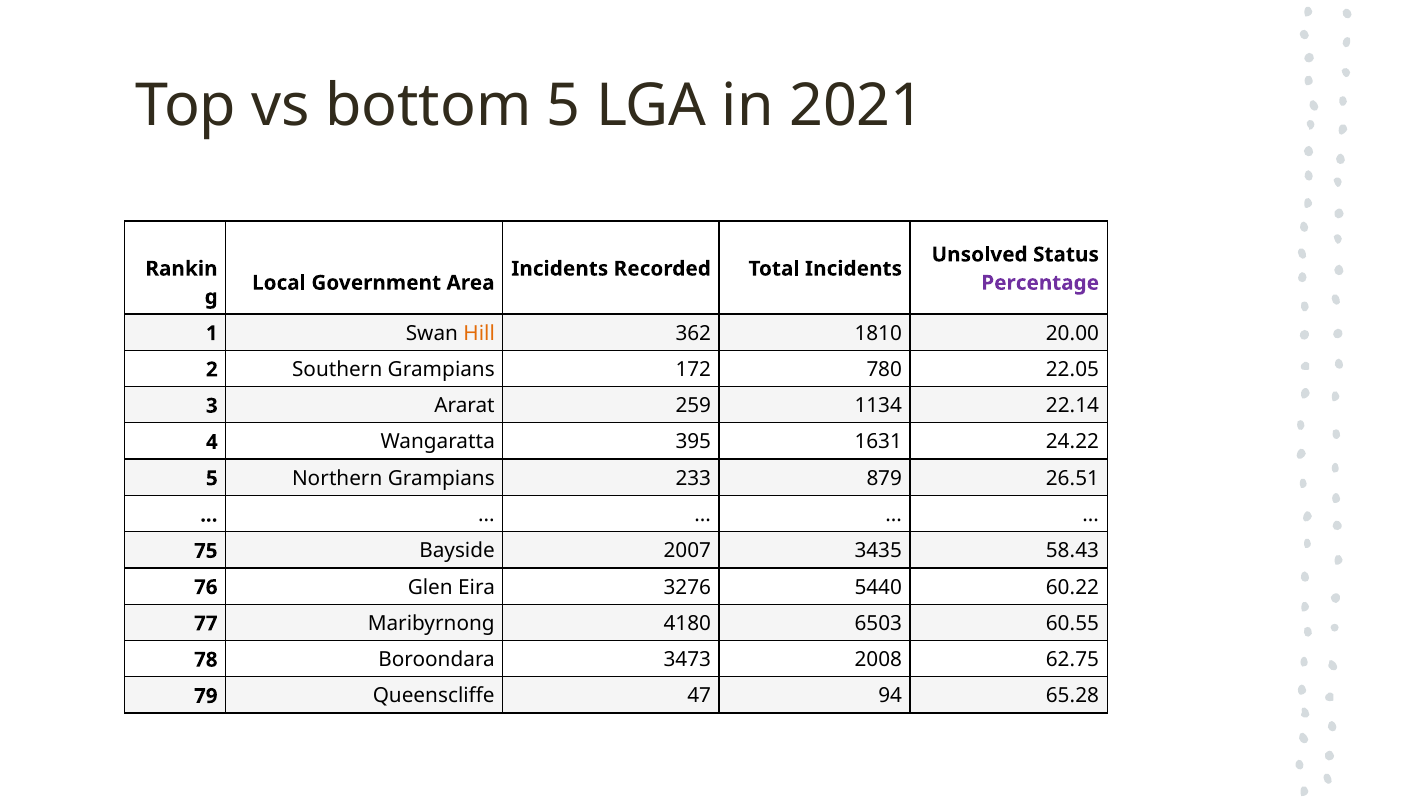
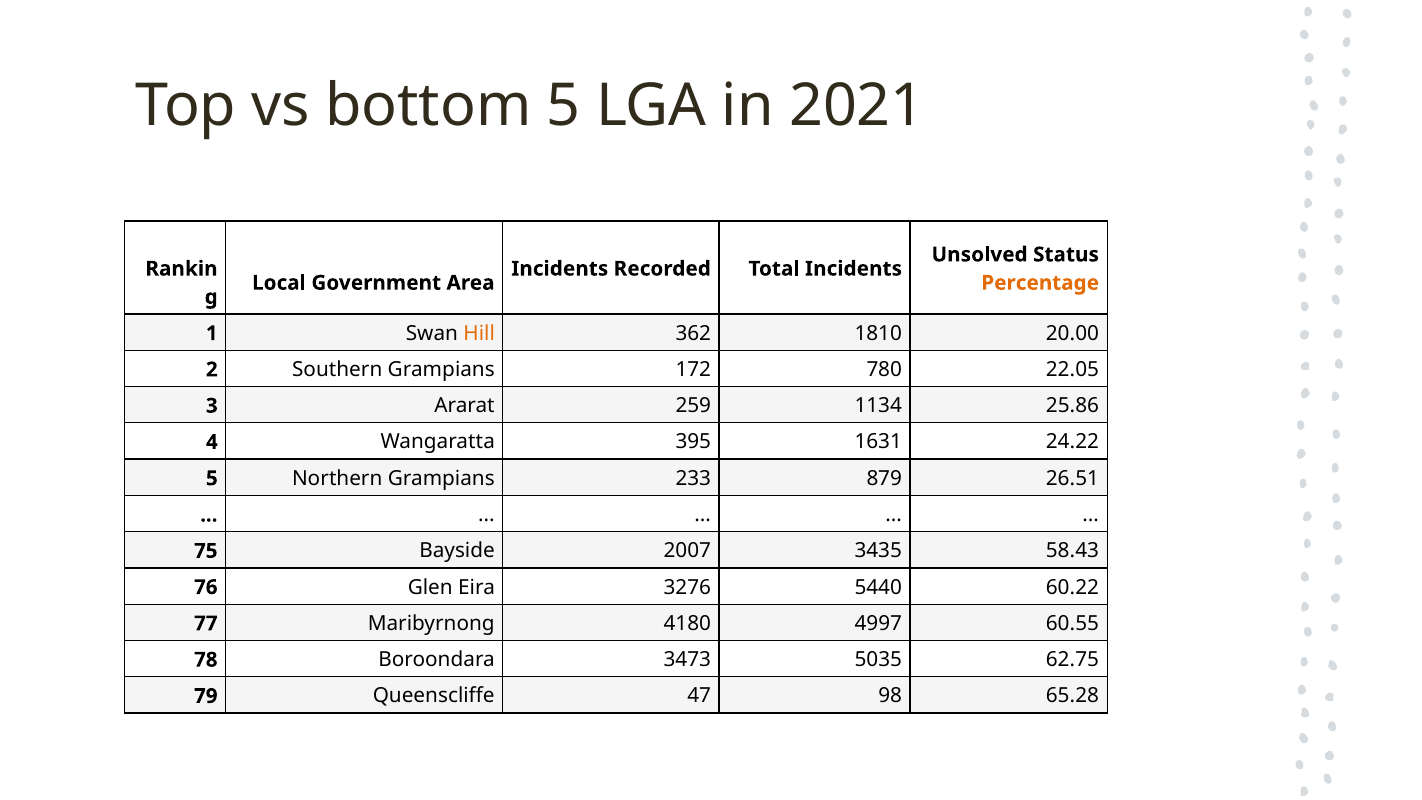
Percentage colour: purple -> orange (1040, 283)
22.14: 22.14 -> 25.86 (1073, 406)
6503: 6503 -> 4997 (878, 623)
2008: 2008 -> 5035 (878, 660)
94: 94 -> 98 (890, 696)
